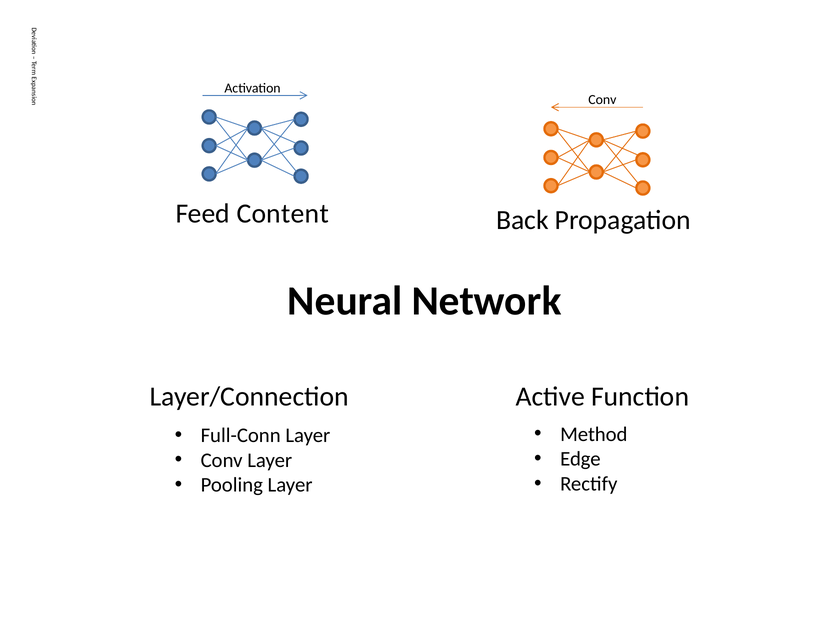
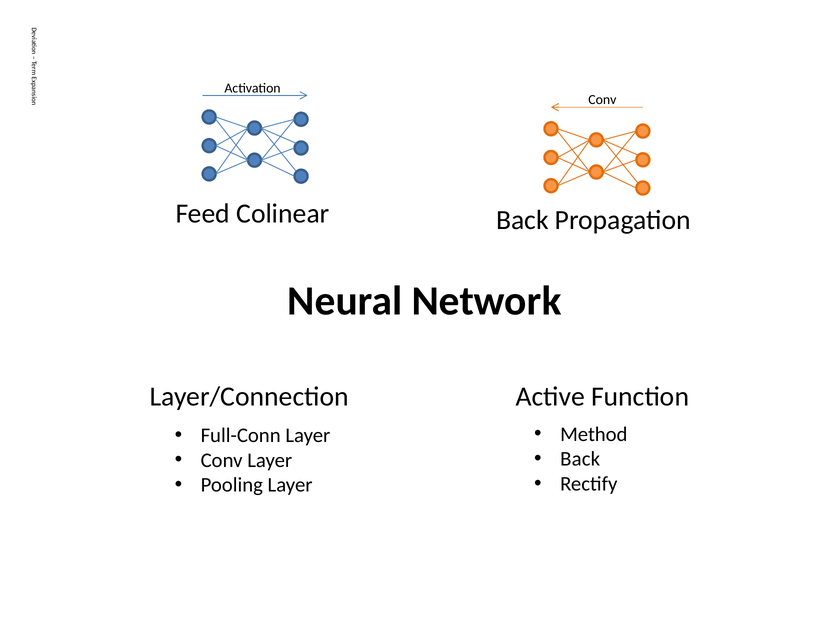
Content: Content -> Colinear (283, 213)
Edge: Edge -> Back (580, 459)
